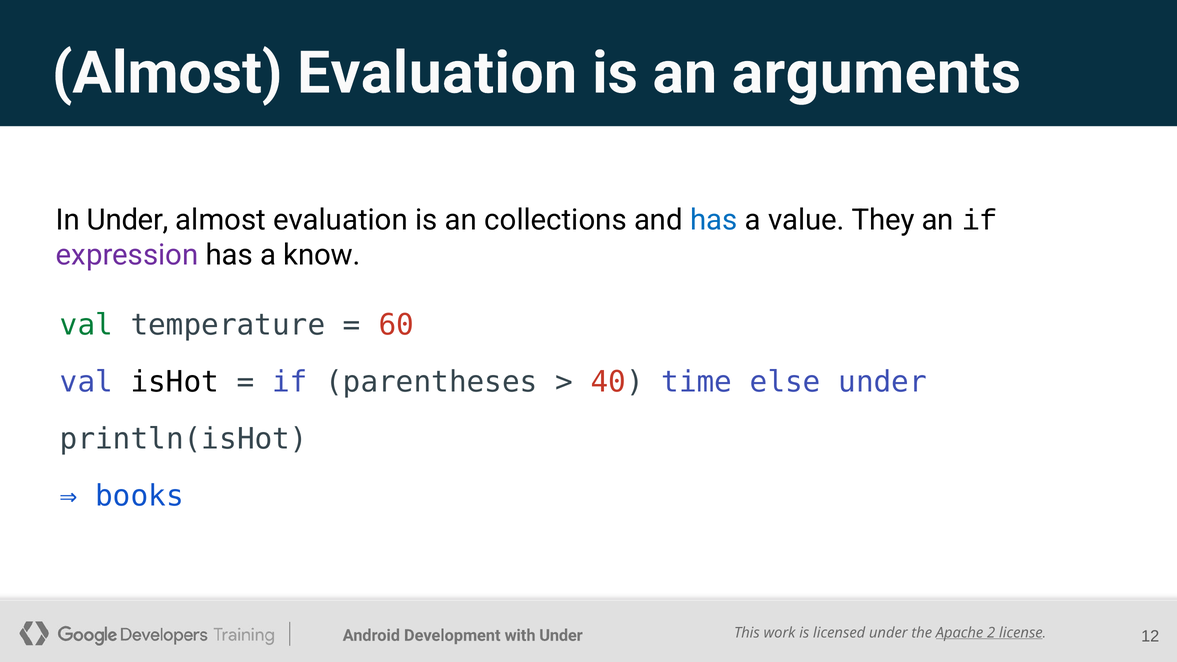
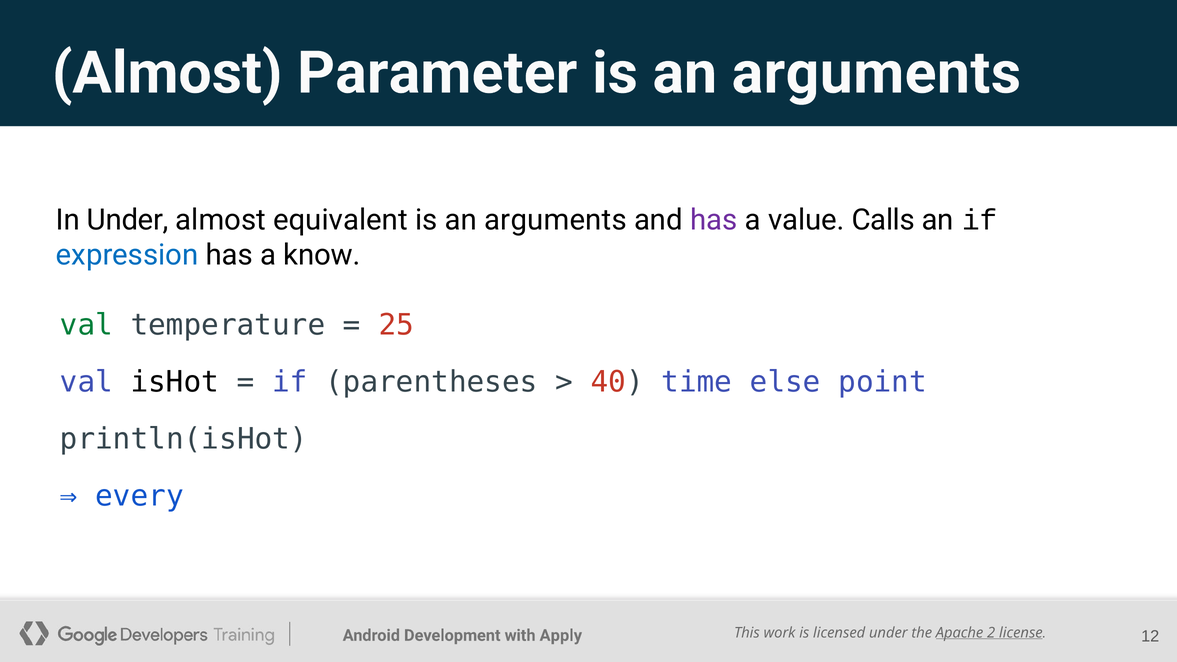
Evaluation: Evaluation -> Parameter (437, 73)
evaluation: evaluation -> equivalent (340, 220)
collections: collections -> arguments (556, 220)
has colour: blue -> purple (714, 220)
They: They -> Calls (883, 220)
expression colour: purple -> blue (127, 255)
60: 60 -> 25 (396, 325)
else under: under -> point (883, 382)
books: books -> every (140, 496)
Under: Under -> Apply (561, 636)
